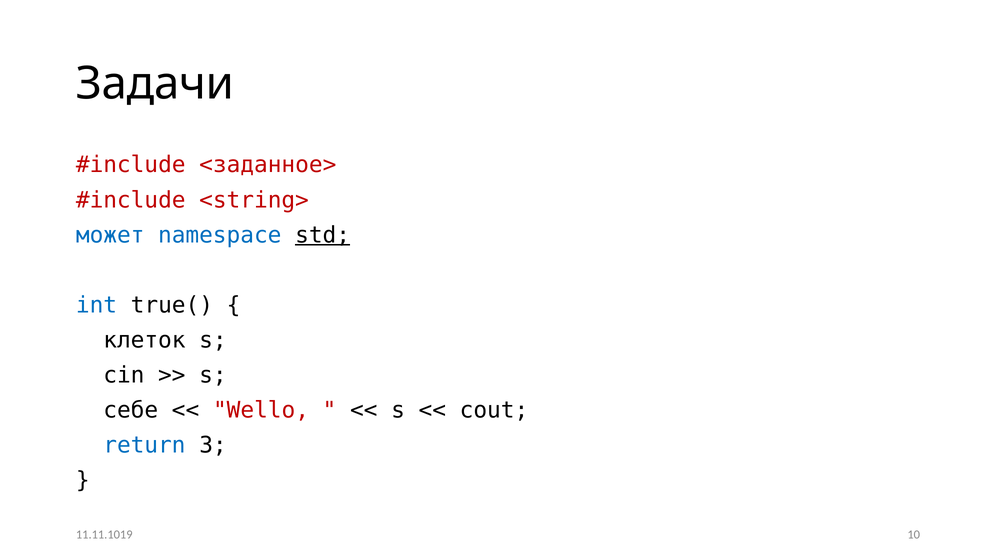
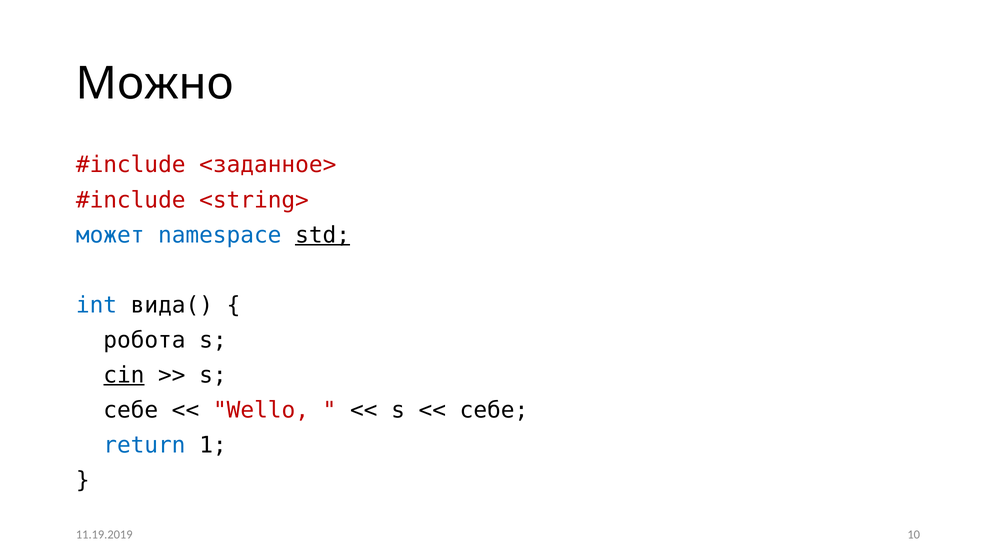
Задачи: Задачи -> Можно (155, 84)
true(: true( -> вида( (172, 305)
клеток: клеток -> робота (144, 340)
cin underline: none -> present (124, 375)
cout: cout -> себе (494, 410)
3: 3 -> 1 (213, 445)
11.11.1019: 11.11.1019 -> 11.19.2019 (104, 535)
